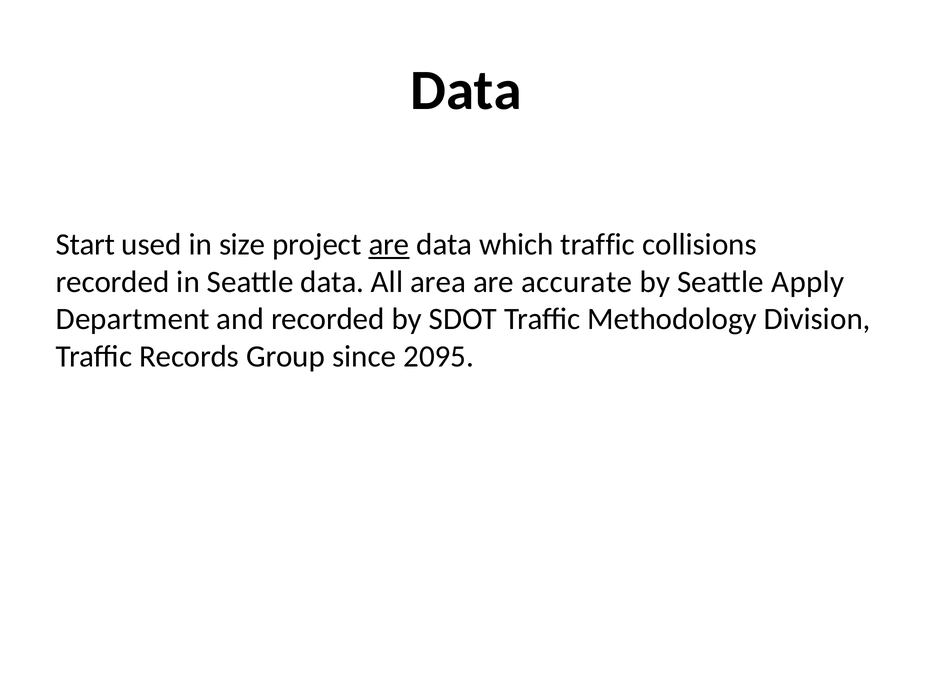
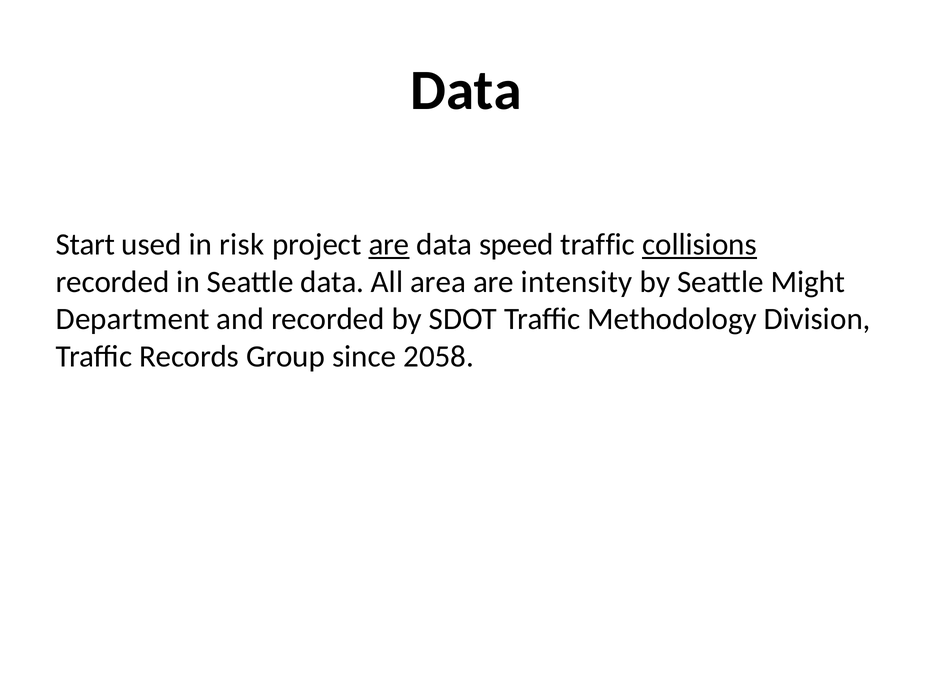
size: size -> risk (242, 245)
which: which -> speed (516, 245)
collisions underline: none -> present (700, 245)
accurate: accurate -> intensity (577, 282)
Apply: Apply -> Might (808, 282)
2095: 2095 -> 2058 (439, 356)
